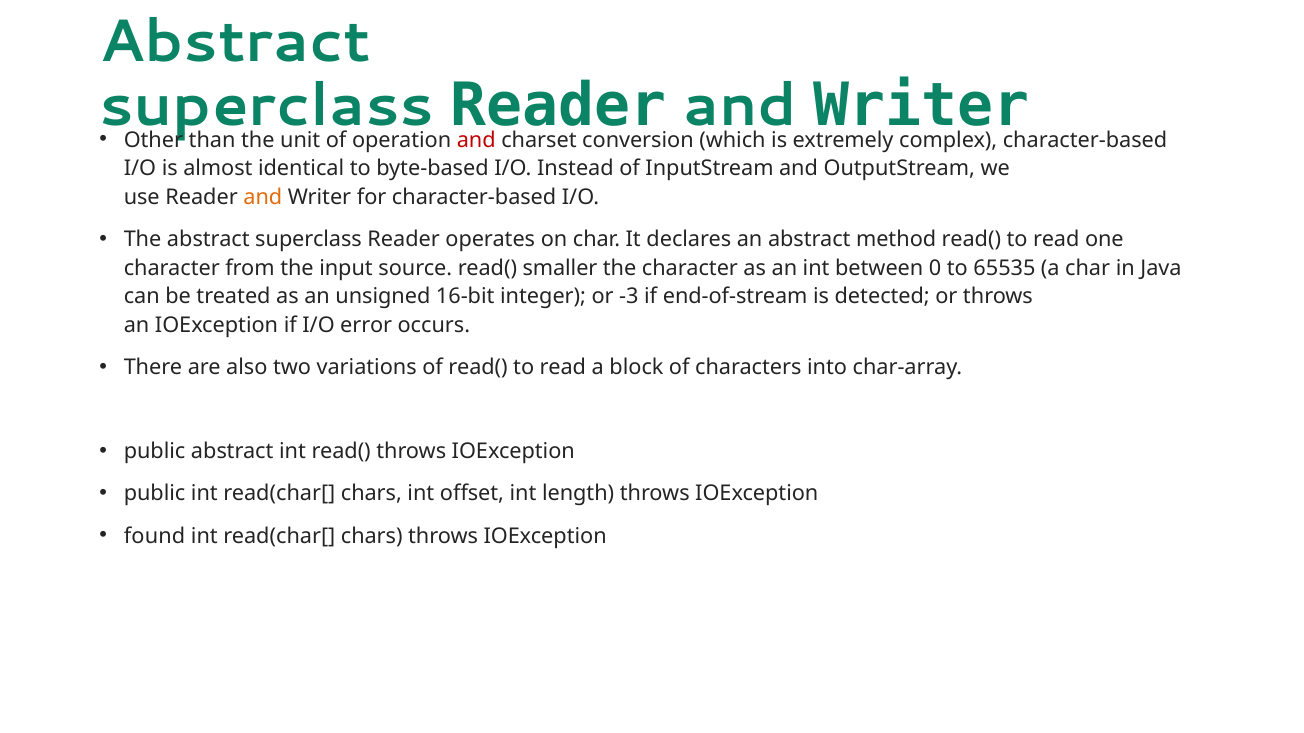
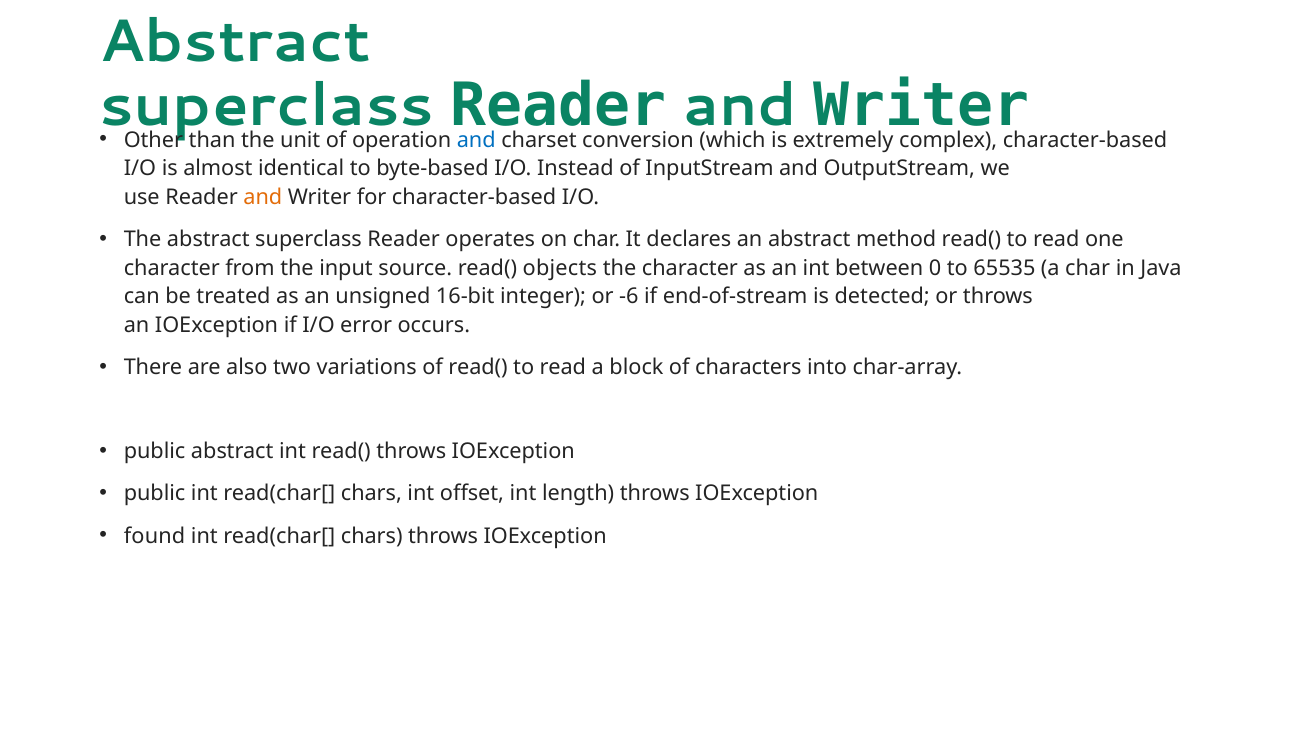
and colour: red -> blue (476, 140)
smaller: smaller -> objects (560, 268)
-3: -3 -> -6 (629, 297)
